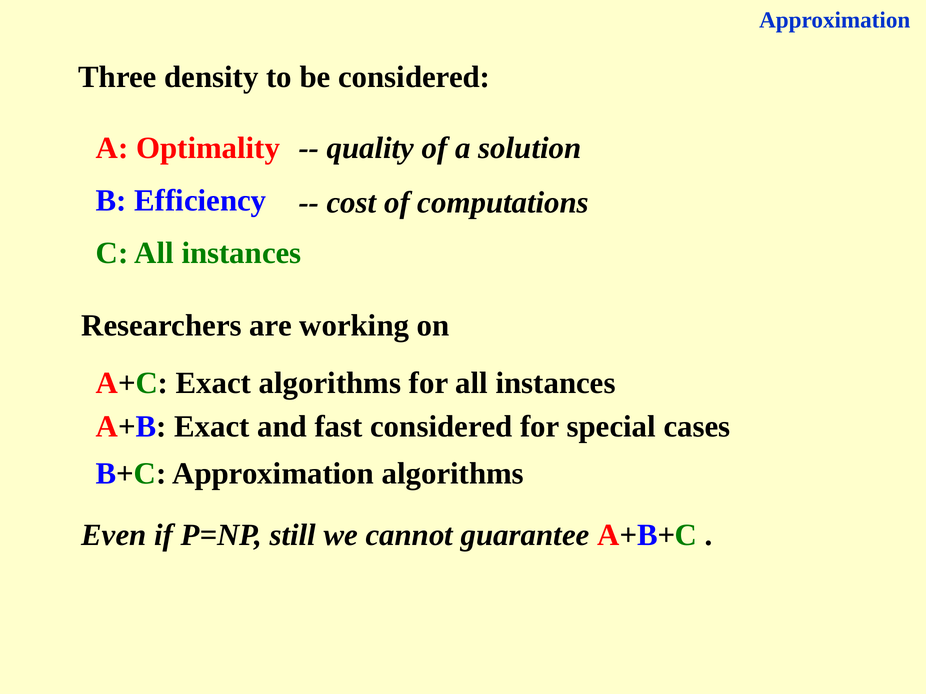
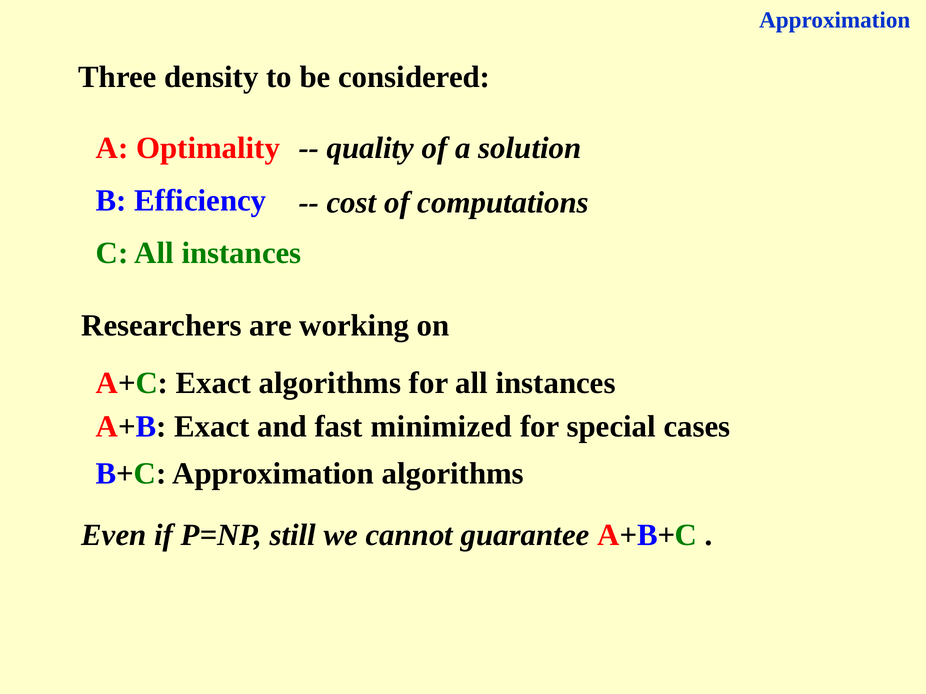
fast considered: considered -> minimized (441, 427)
